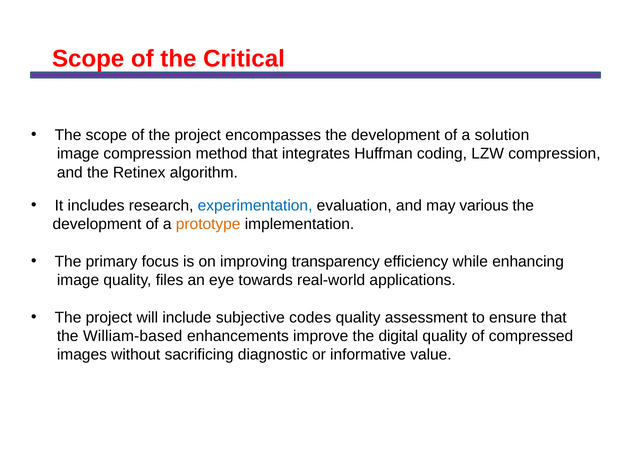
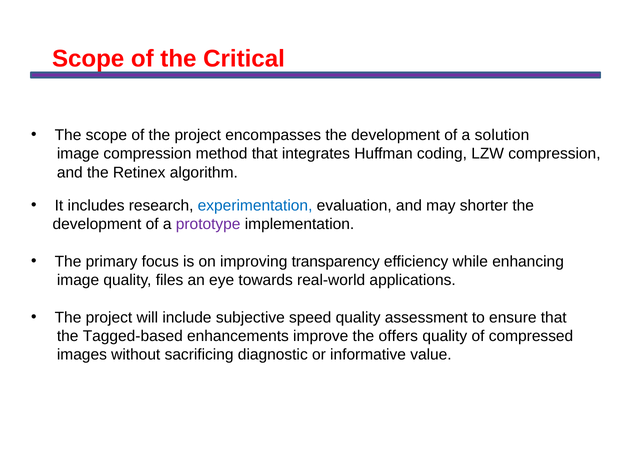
various: various -> shorter (484, 205)
prototype colour: orange -> purple (208, 224)
codes: codes -> speed (310, 317)
William-based: William-based -> Tagged-based (133, 336)
digital: digital -> offers (398, 336)
